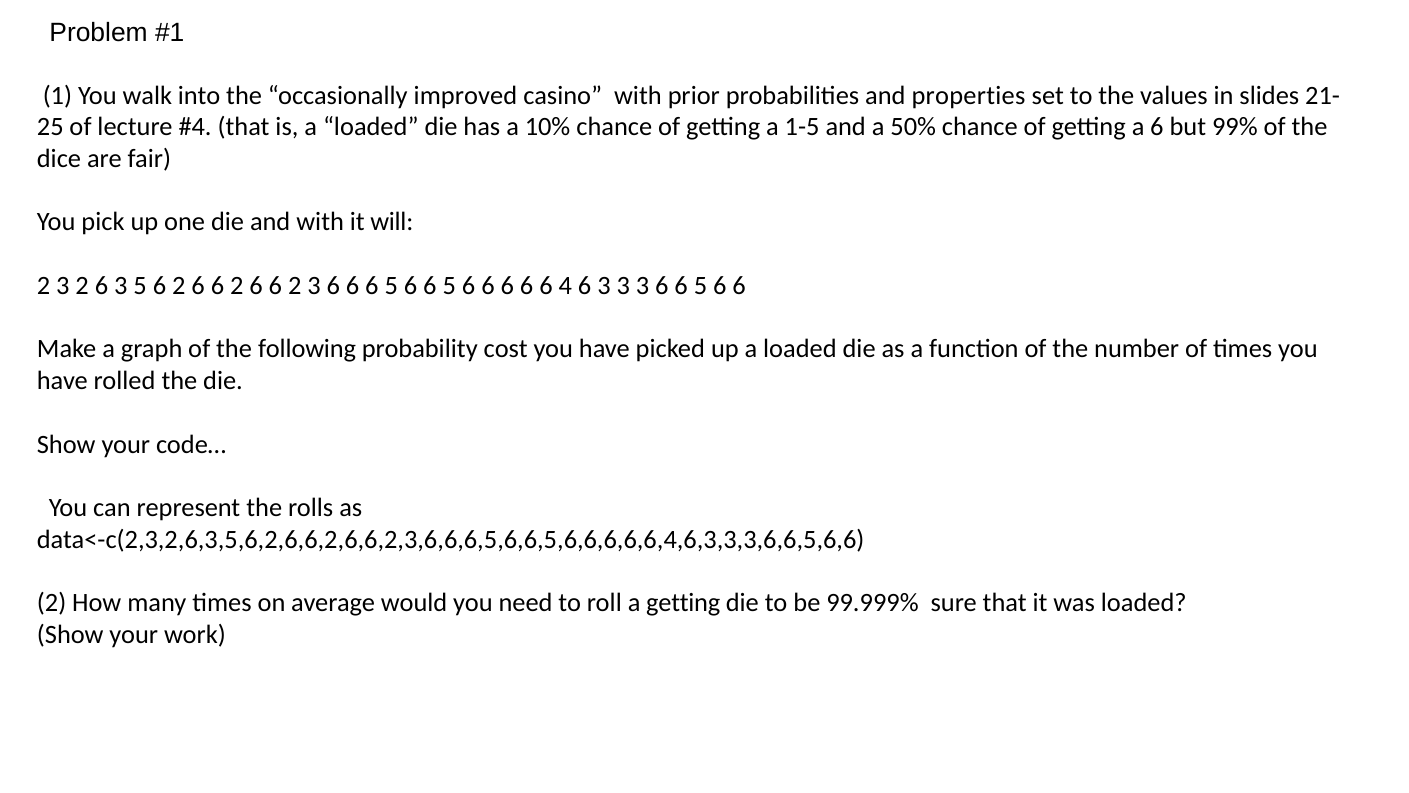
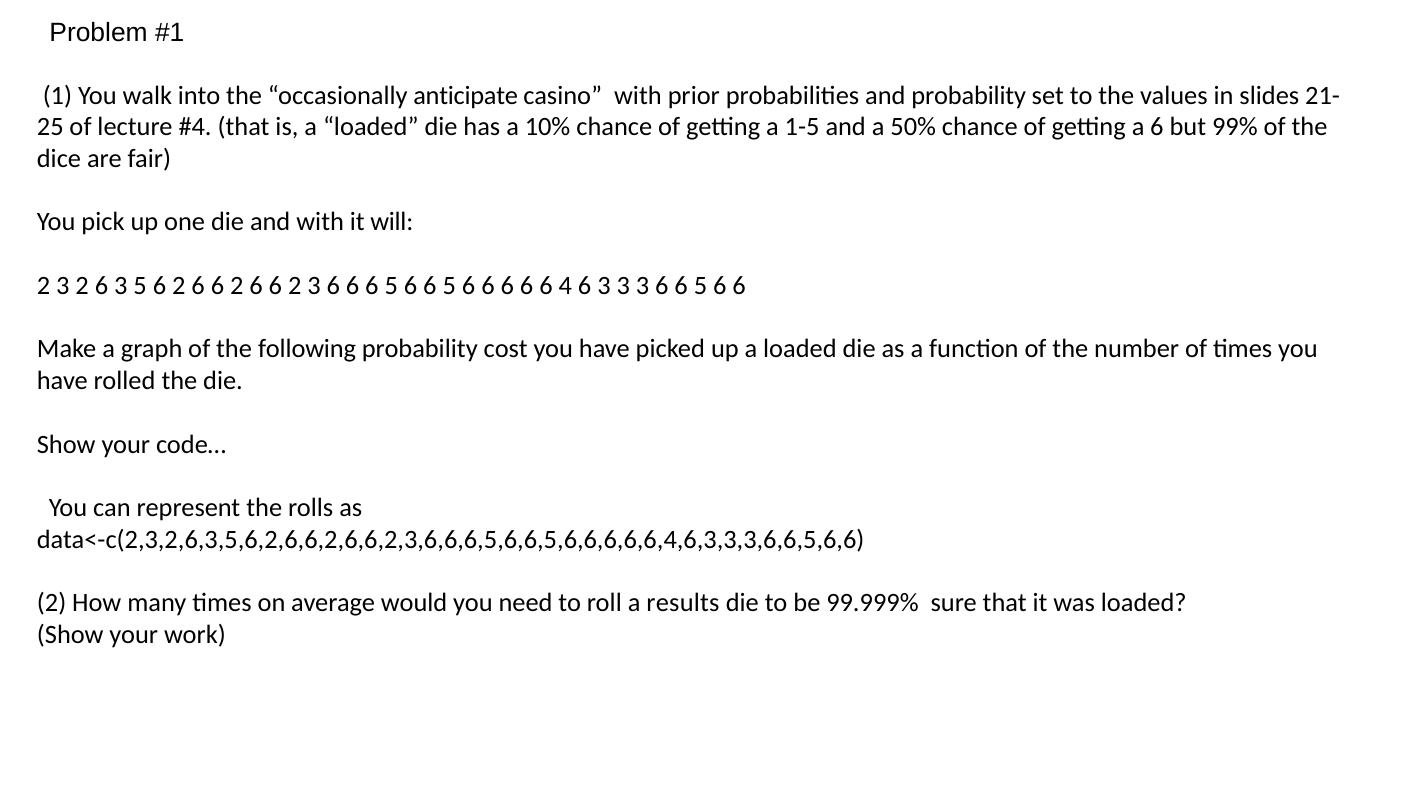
improved: improved -> anticipate (466, 95)
and properties: properties -> probability (969, 95)
a getting: getting -> results (683, 603)
